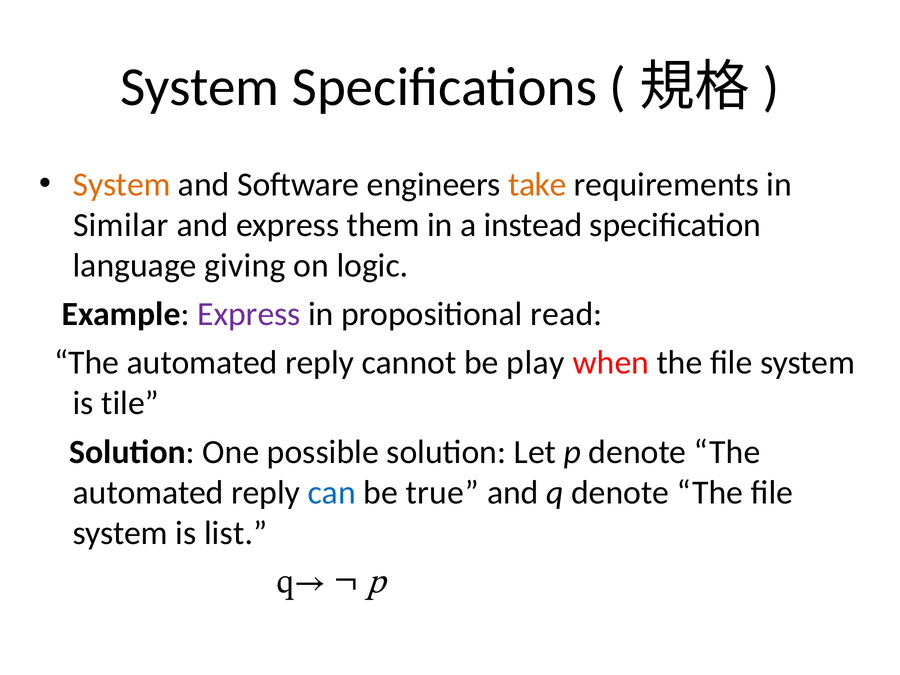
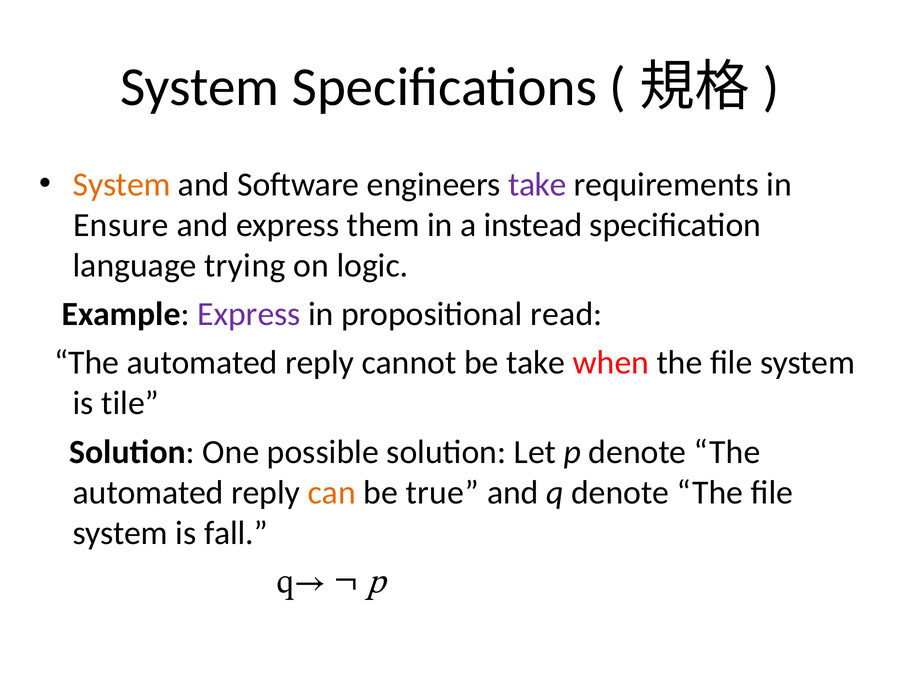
take colour: orange -> purple (537, 185)
Similar: Similar -> Ensure (121, 225)
giving: giving -> trying (245, 266)
be play: play -> take (536, 363)
can colour: blue -> orange (332, 492)
list: list -> fall (236, 533)
